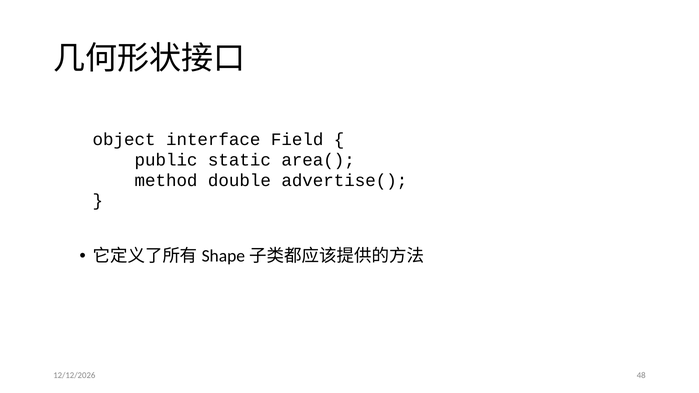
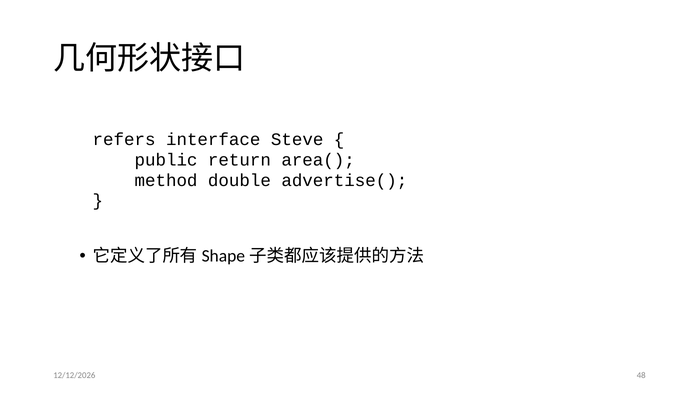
object: object -> refers (124, 140)
Field: Field -> Steve (297, 140)
static: static -> return (239, 160)
